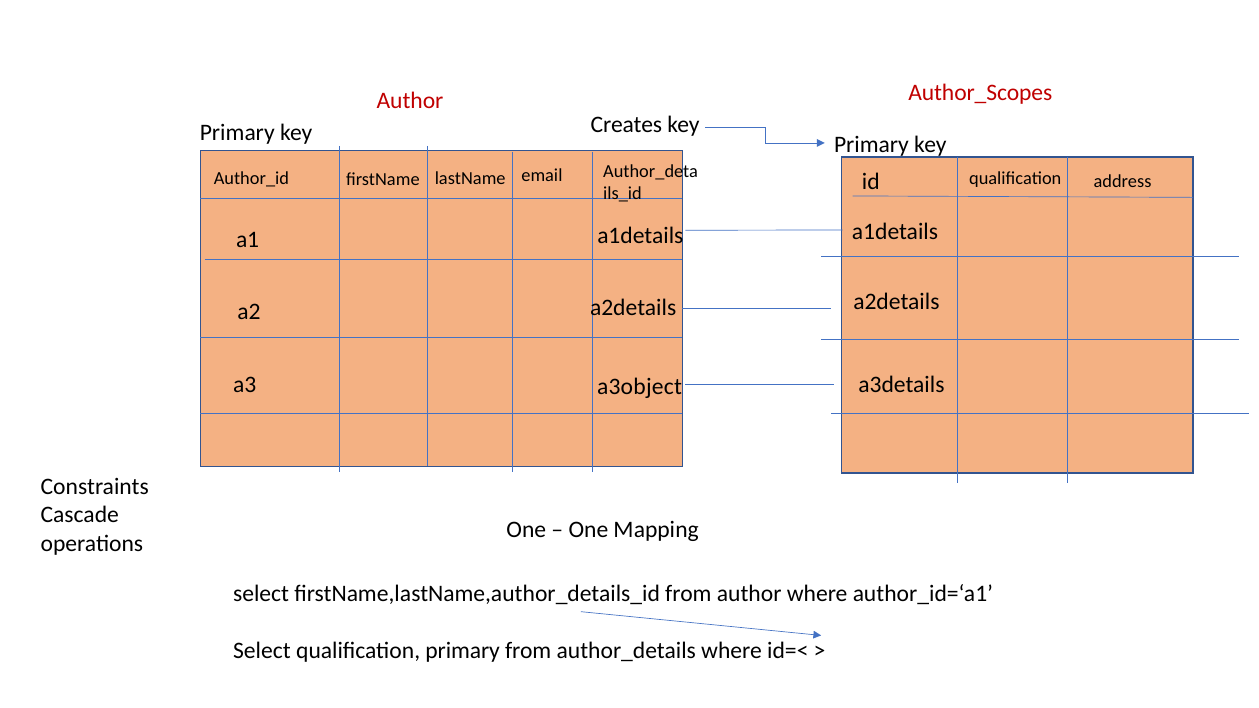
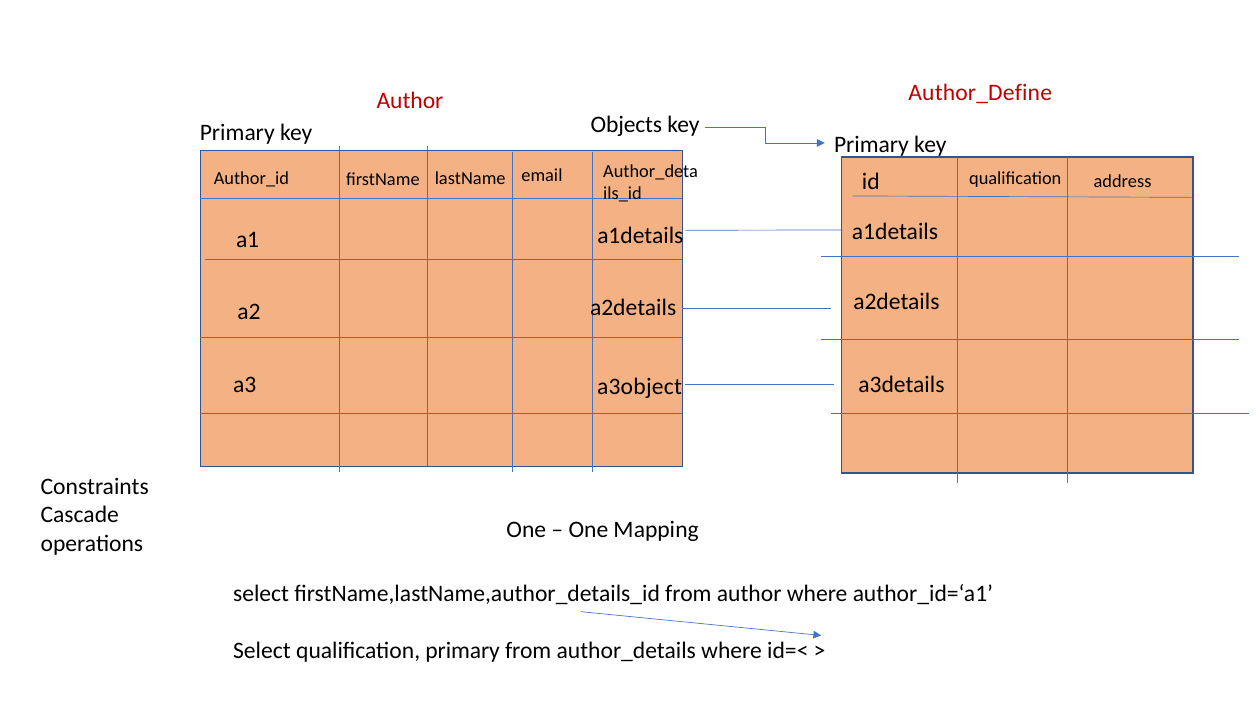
Author_Scopes: Author_Scopes -> Author_Define (980, 93)
Creates: Creates -> Objects (626, 125)
